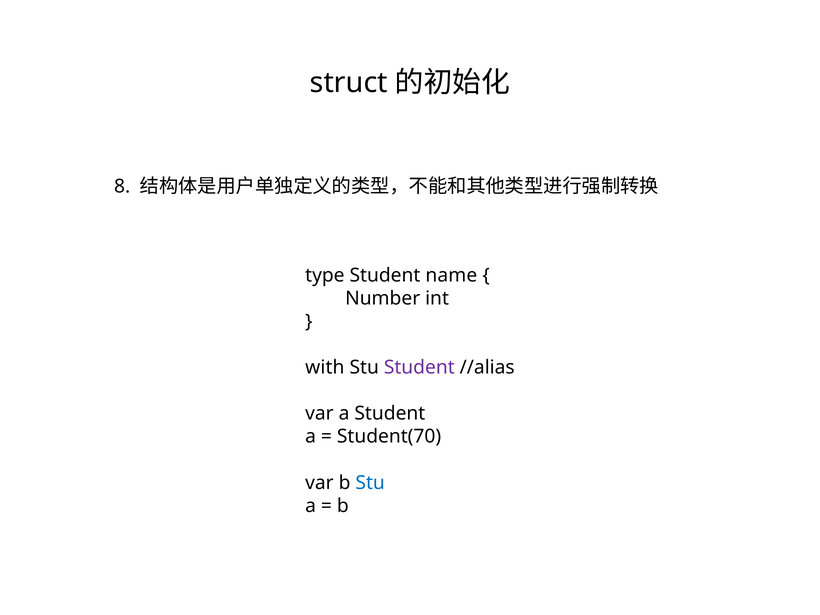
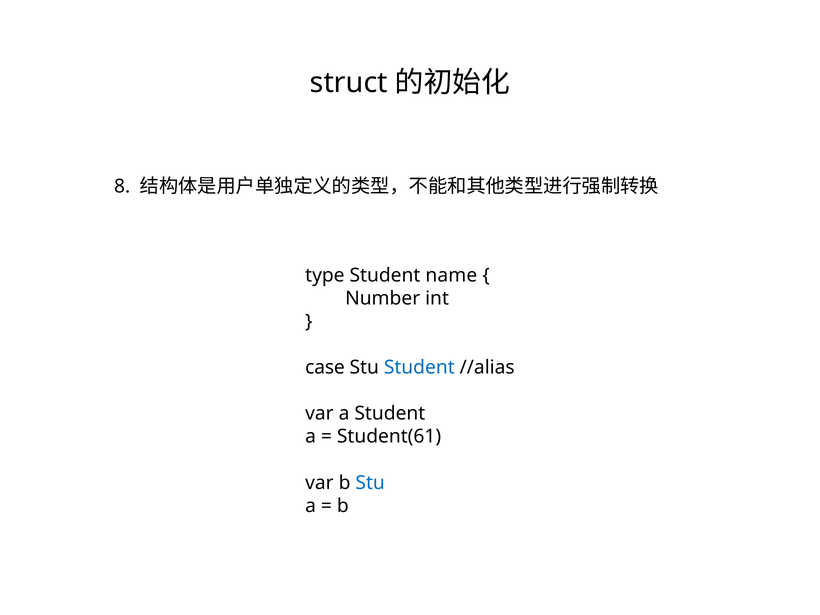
with: with -> case (325, 367)
Student colour: purple -> blue (419, 367)
Student(70: Student(70 -> Student(61 (389, 437)
